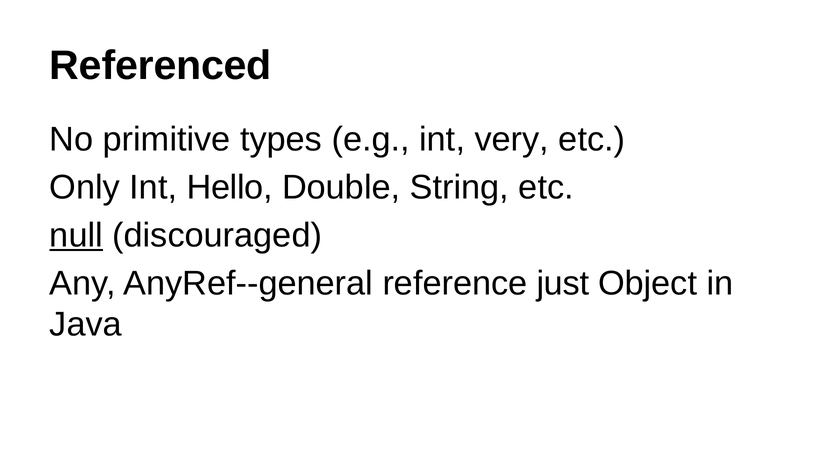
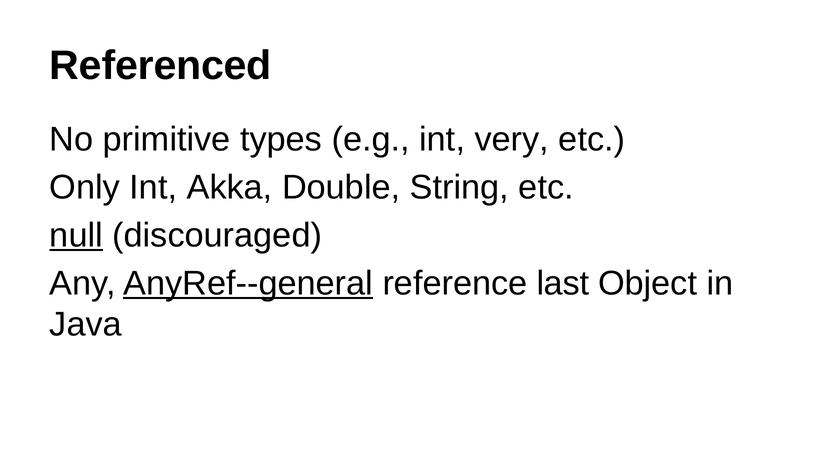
Hello: Hello -> Akka (230, 187)
AnyRef--general underline: none -> present (248, 284)
just: just -> last (563, 284)
